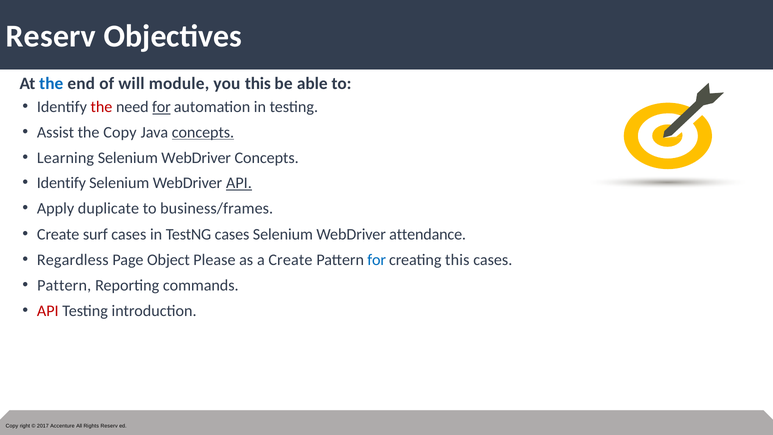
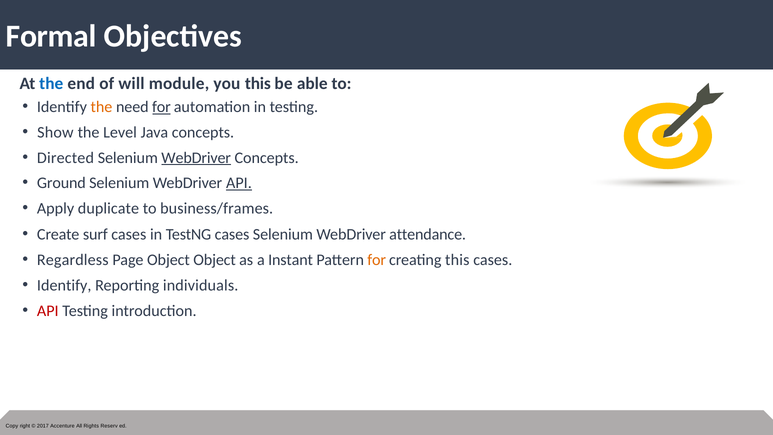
Reserv: Reserv -> Formal (51, 36)
the colour: red -> orange (101, 107)
Assist: Assist -> Show (55, 132)
the Copy: Copy -> Level (120, 132)
concepts underline: present -> none (203, 132)
Learning: Learning -> Directed (65, 158)
WebDriver underline: none -> present (196, 158)
Identify: Identify -> Ground (61, 183)
Object Please: Please -> Object (215, 260)
a Create: Create -> Instant (291, 260)
for colour: blue -> orange (377, 260)
Pattern: Pattern -> Identify (64, 285)
commands: commands -> individuals (201, 285)
